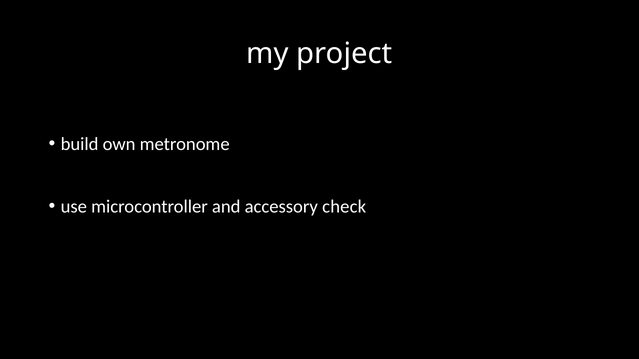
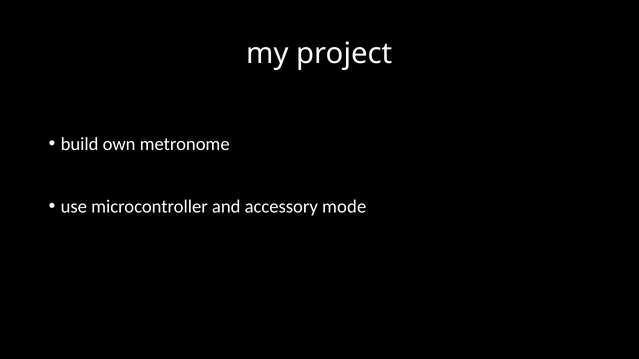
check: check -> mode (344, 207)
